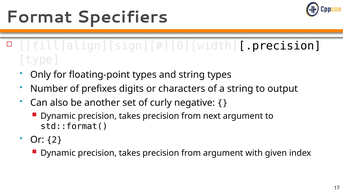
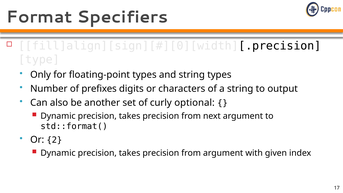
negative: negative -> optional (194, 103)
